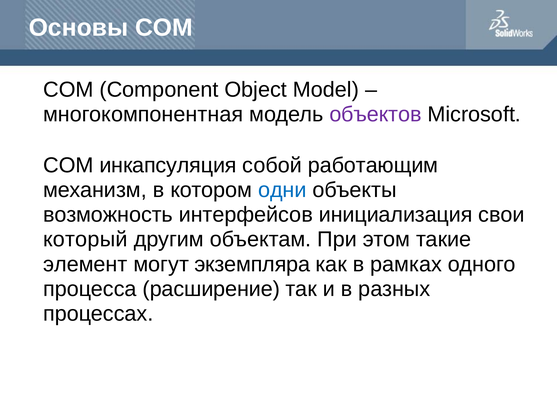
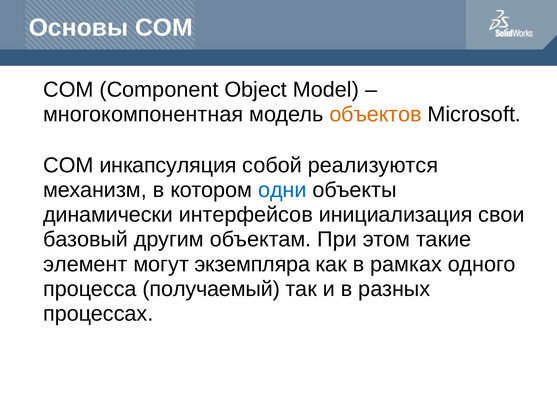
объектов colour: purple -> orange (375, 114)
работающим: работающим -> реализуются (373, 165)
возможность: возможность -> динамически (108, 215)
который: который -> базовый (86, 239)
расширение: расширение -> получаемый (211, 289)
